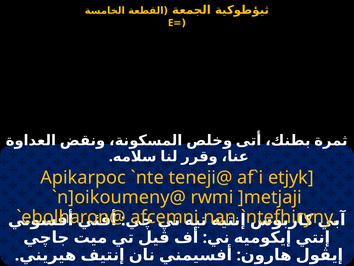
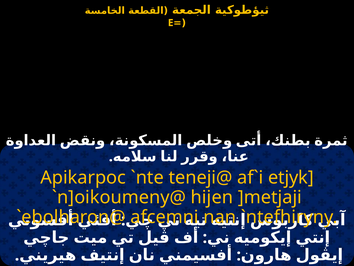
rwmi: rwmi -> hijen (212, 197)
